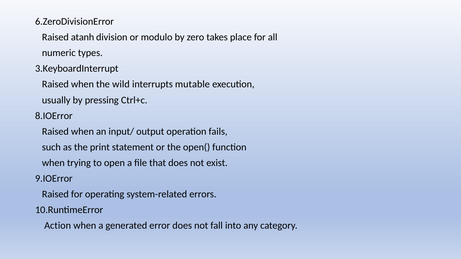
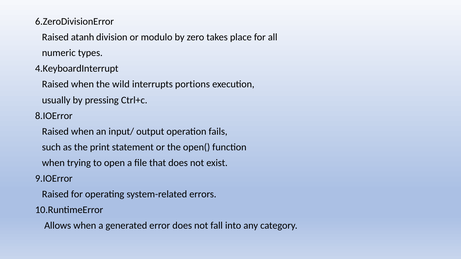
3.KeyboardInterrupt: 3.KeyboardInterrupt -> 4.KeyboardInterrupt (77, 69)
mutable: mutable -> portions (192, 84)
Action: Action -> Allows (58, 226)
